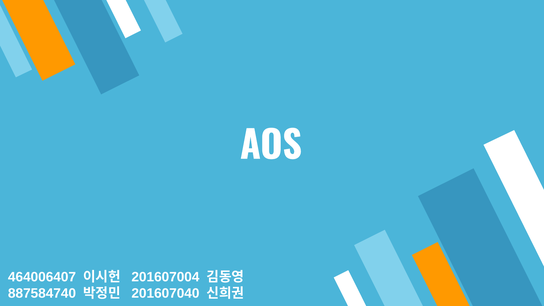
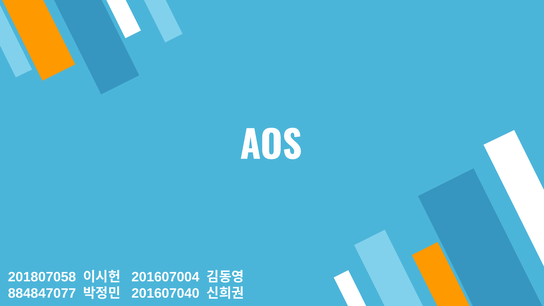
464006407: 464006407 -> 201807058 (42, 277)
887584740: 887584740 -> 884847077 (42, 293)
